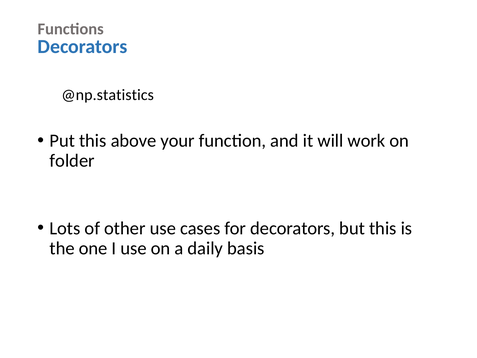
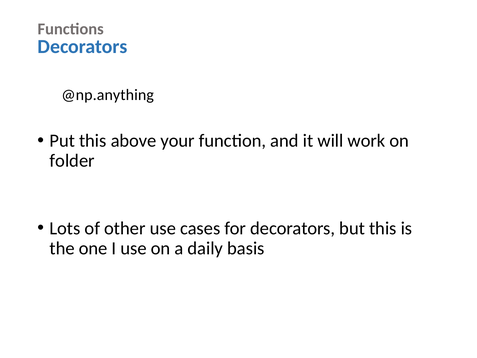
@np.statistics: @np.statistics -> @np.anything (108, 95)
